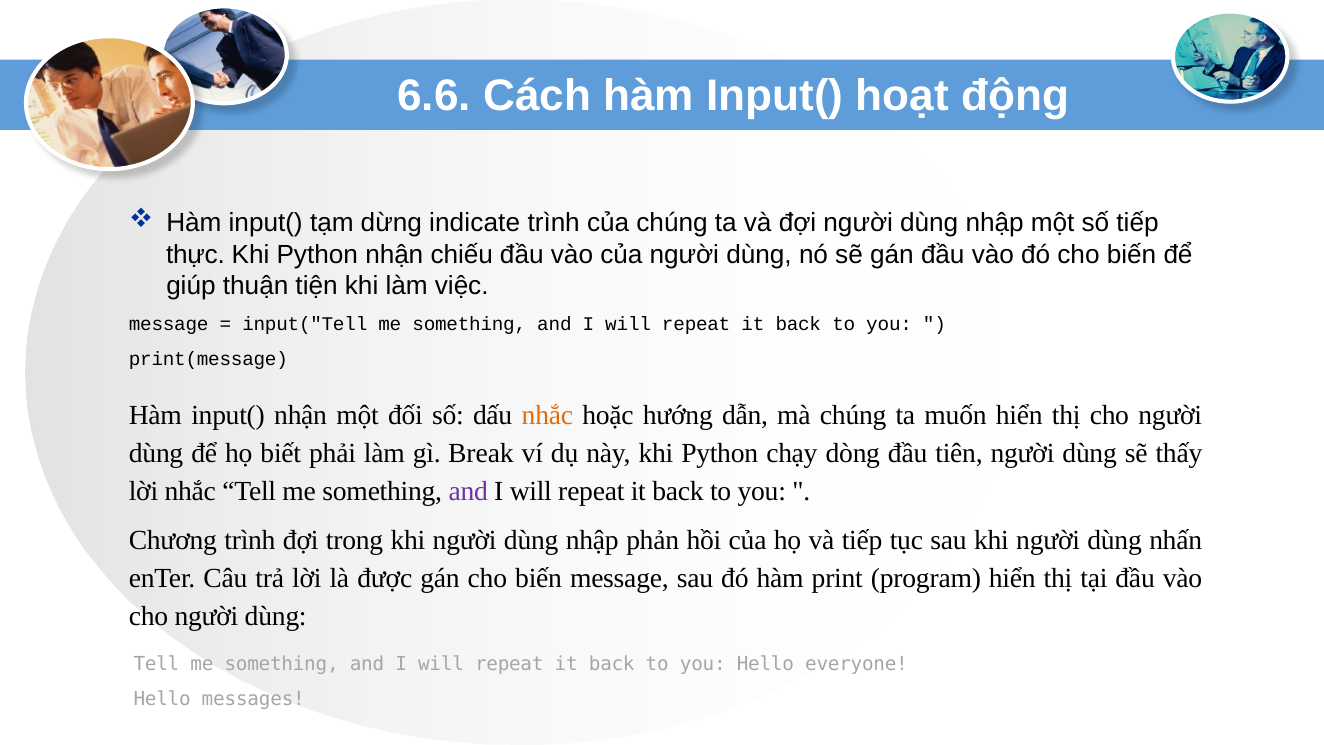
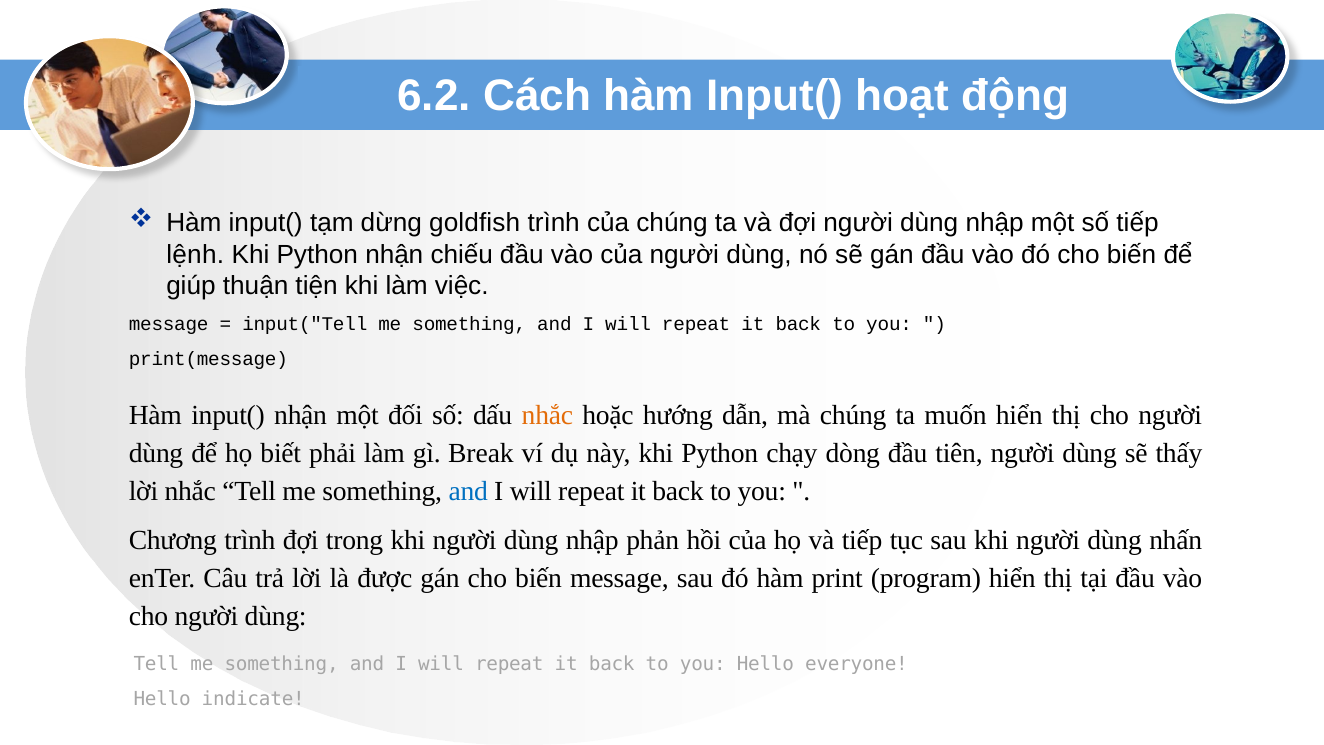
6.6: 6.6 -> 6.2 (434, 96)
indicate: indicate -> goldfish (475, 223)
thực: thực -> lệnh (195, 254)
and colour: purple -> blue (468, 491)
messages: messages -> indicate (253, 699)
